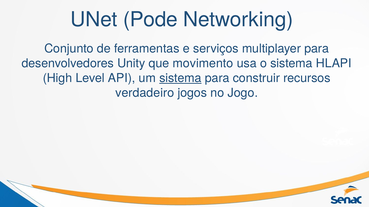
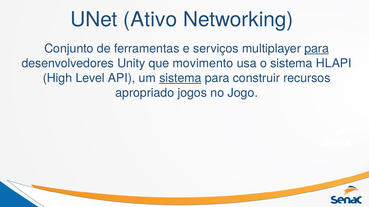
Pode: Pode -> Ativo (150, 20)
para underline: none -> present (317, 49)
verdadeiro: verdadeiro -> apropriado (145, 93)
